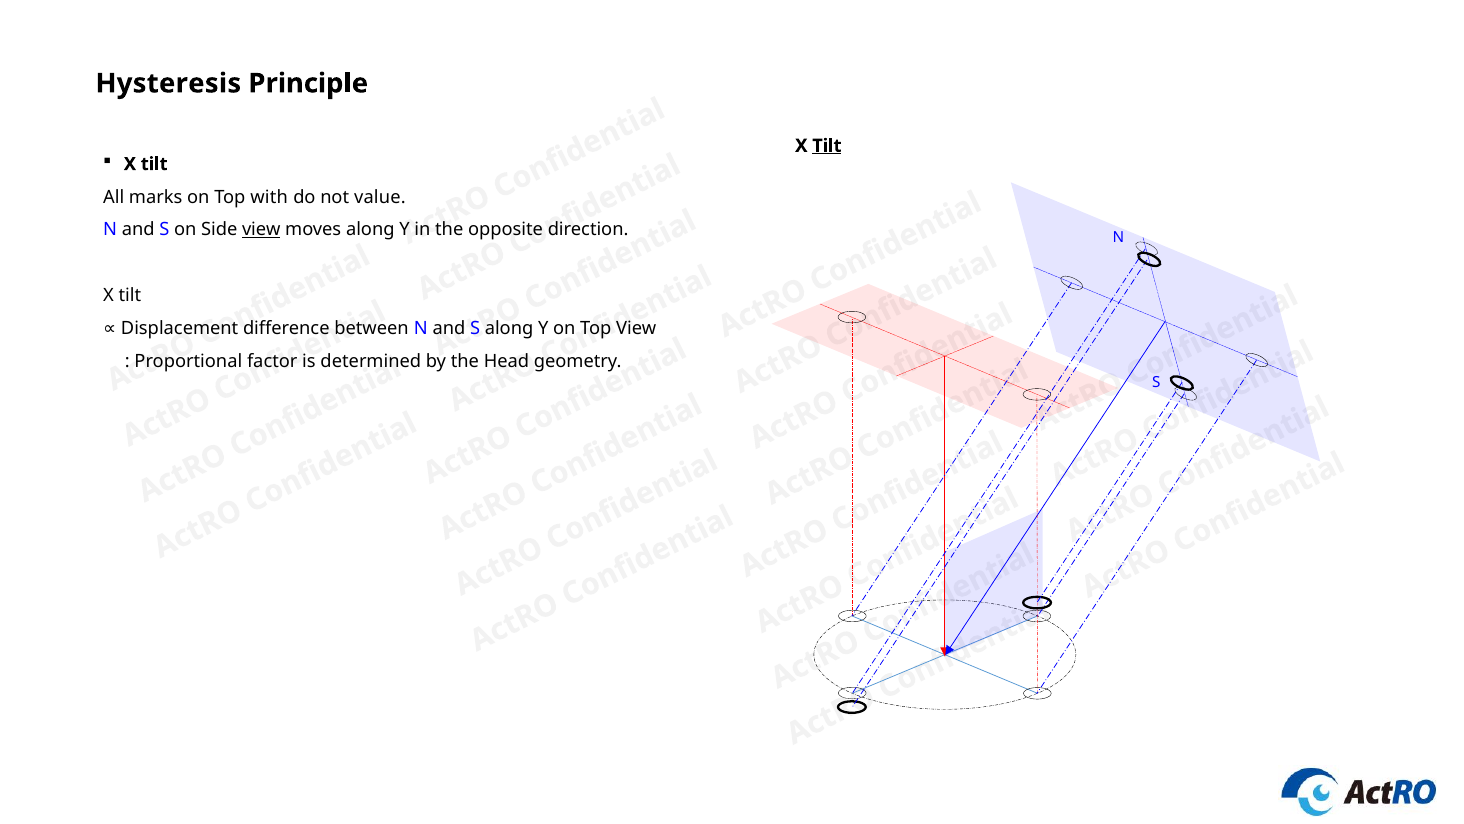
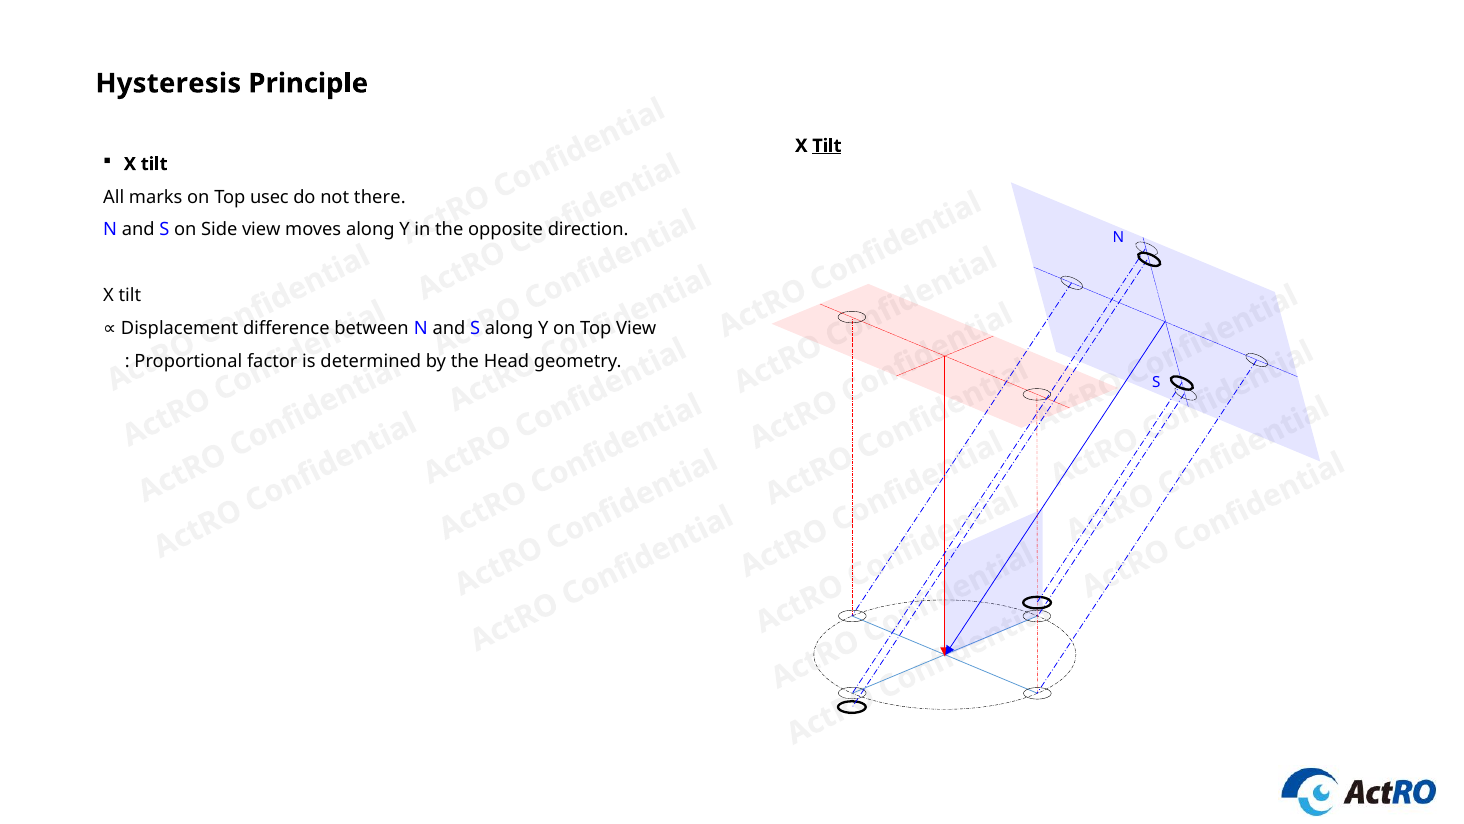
with: with -> usec (269, 197)
value: value -> there (380, 197)
view underline: present -> none (261, 230)
